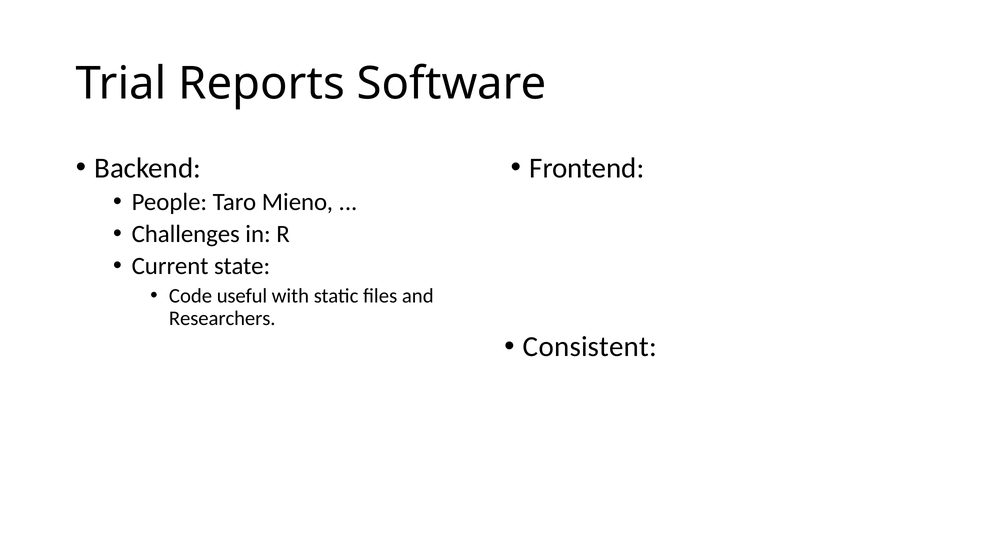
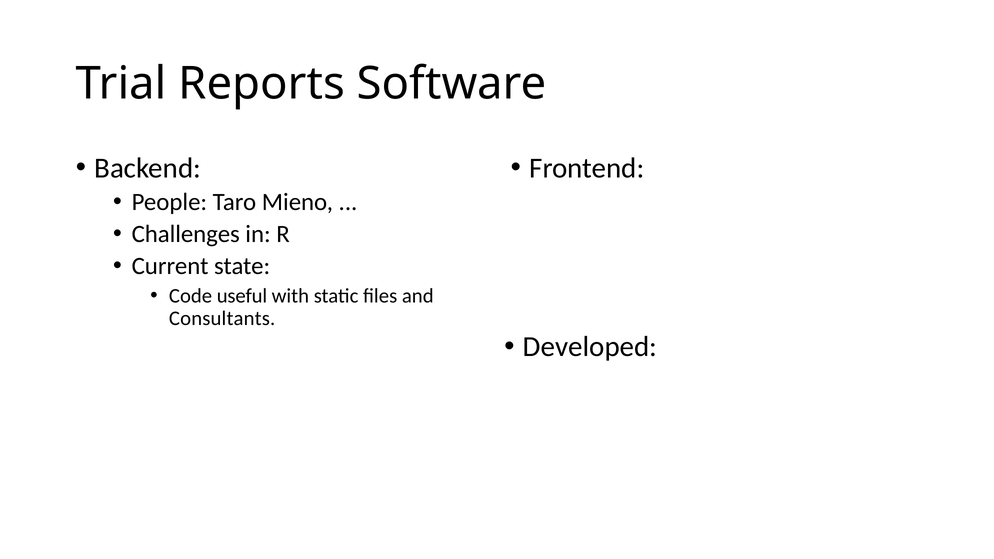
Researchers: Researchers -> Consultants (222, 318)
Consistent: Consistent -> Developed (590, 347)
